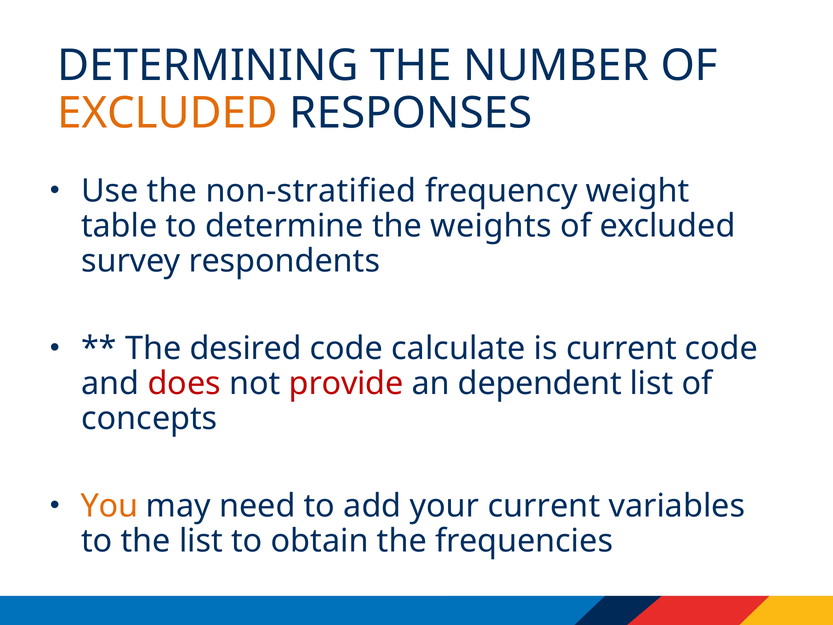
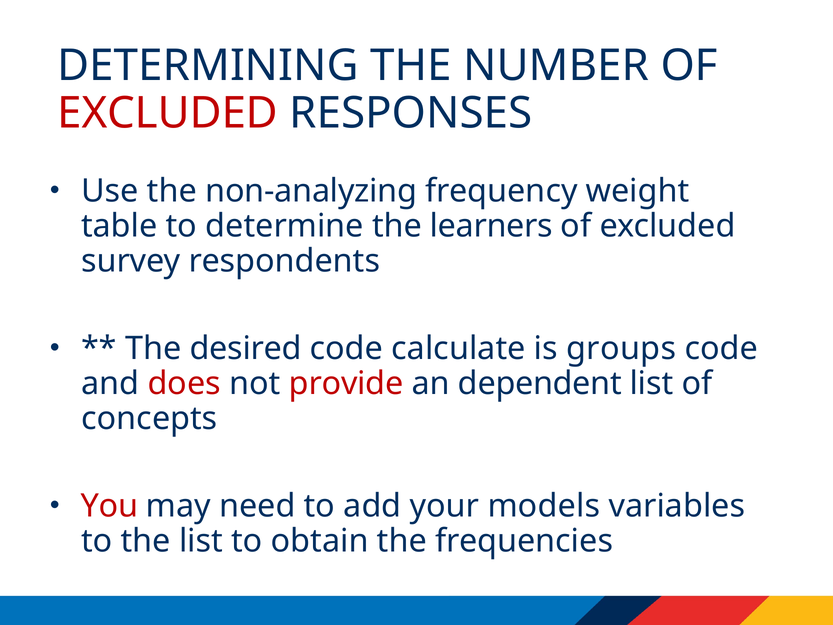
EXCLUDED colour: orange -> red (168, 113)
non-stratified: non-stratified -> non-analyzing (311, 191)
weights: weights -> learners (491, 226)
is current: current -> groups (621, 348)
You colour: orange -> red (109, 506)
your current: current -> models (544, 506)
